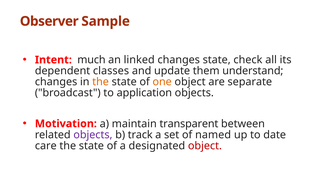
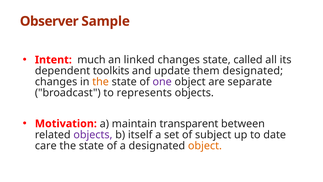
check: check -> called (248, 60)
classes: classes -> toolkits (111, 71)
them understand: understand -> designated (253, 71)
one colour: orange -> purple (162, 82)
application: application -> represents (144, 93)
track: track -> itself (140, 134)
named: named -> subject (213, 134)
object colour: red -> orange (205, 145)
